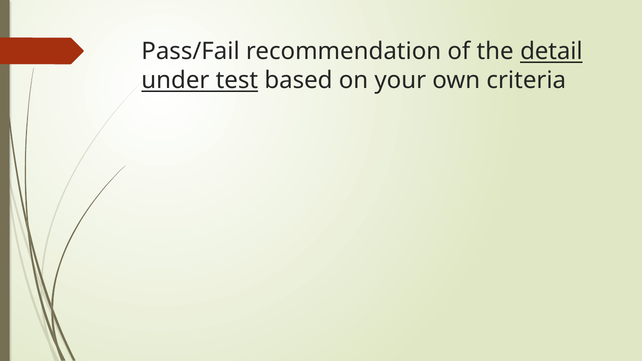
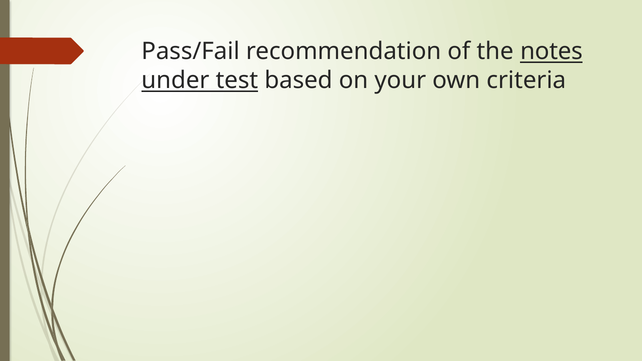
detail: detail -> notes (551, 51)
